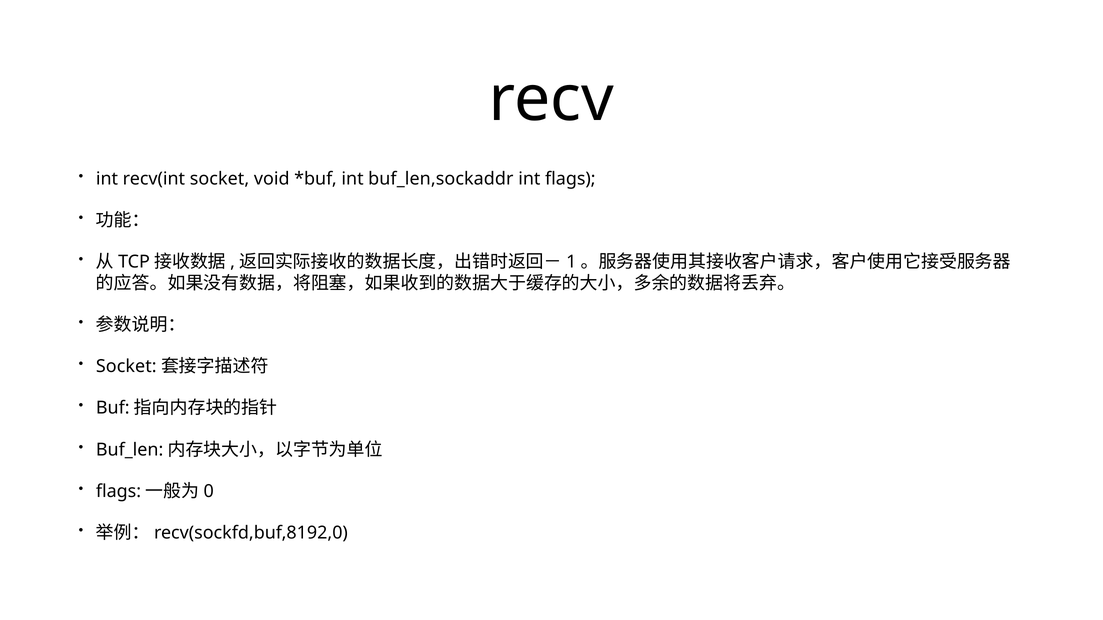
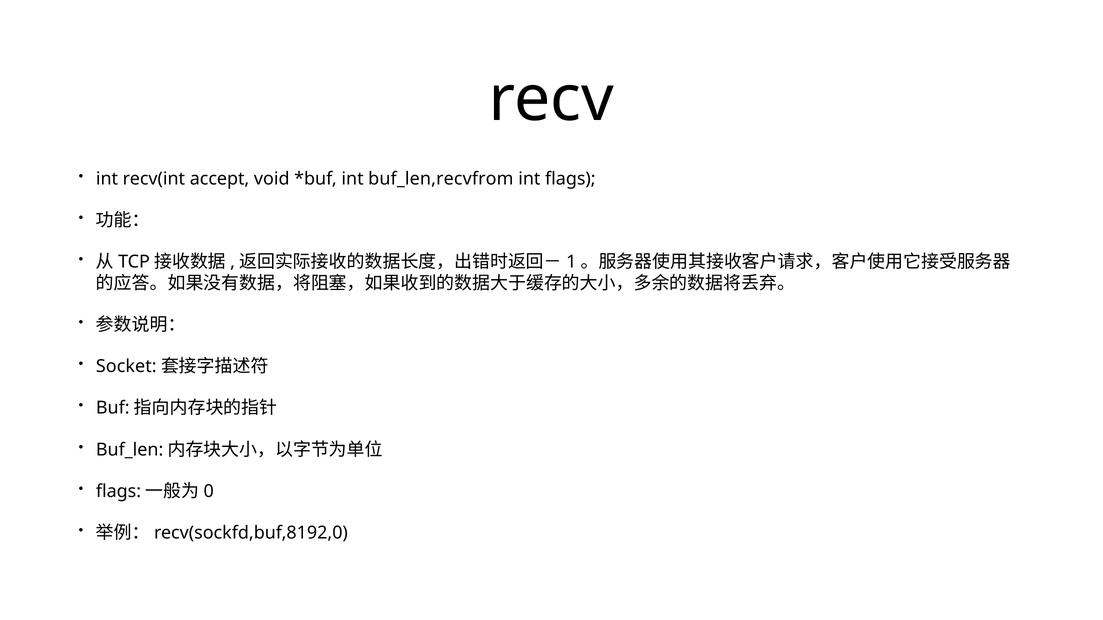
recv(int socket: socket -> accept (220, 179)
buf_len,sockaddr: buf_len,sockaddr -> buf_len,recvfrom (441, 179)
